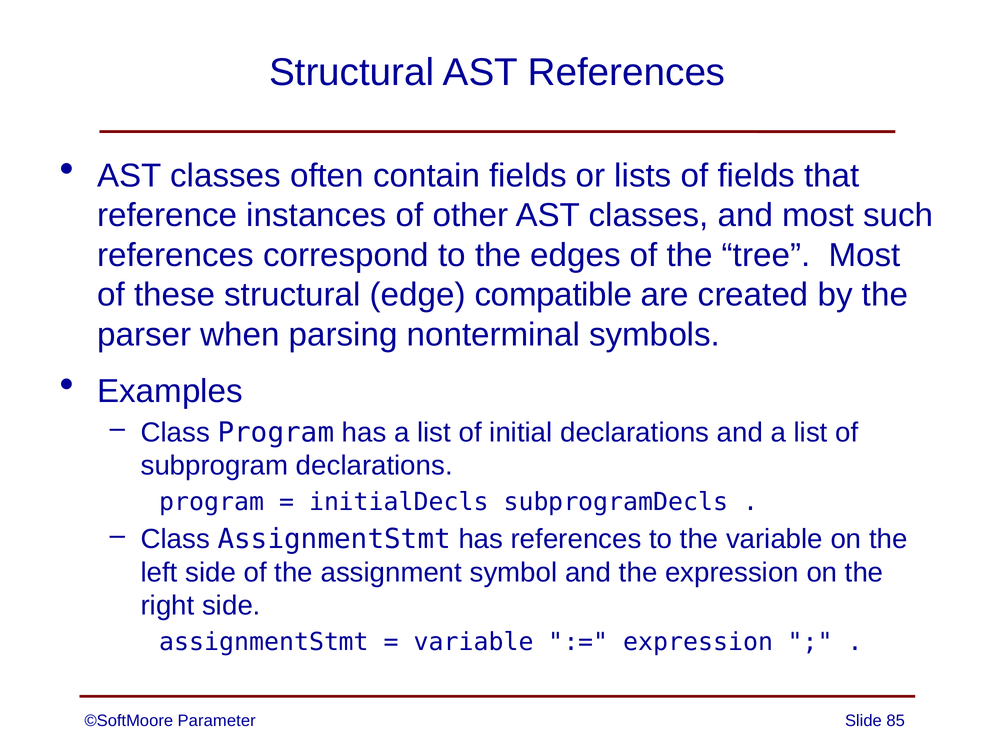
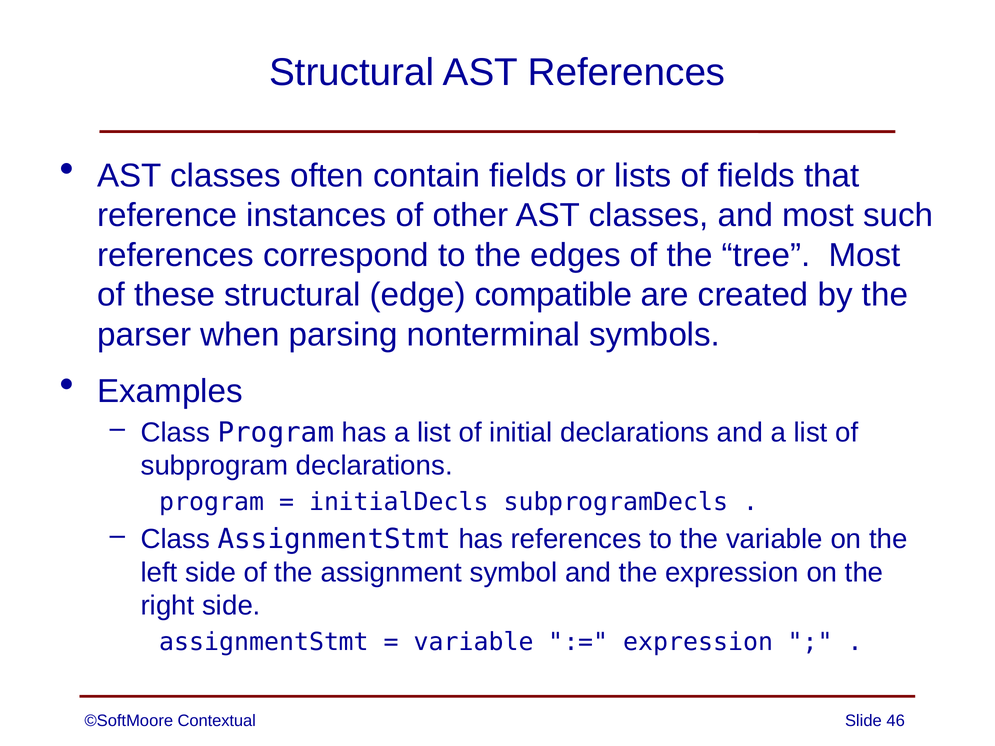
Parameter: Parameter -> Contextual (217, 721)
85: 85 -> 46 (896, 721)
